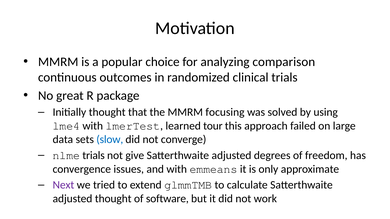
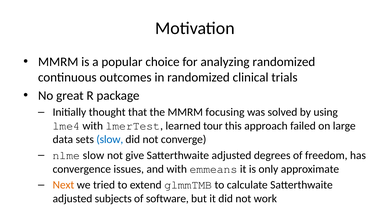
analyzing comparison: comparison -> randomized (284, 62)
nlme trials: trials -> slow (93, 156)
Next colour: purple -> orange (63, 185)
adjusted thought: thought -> subjects (113, 199)
